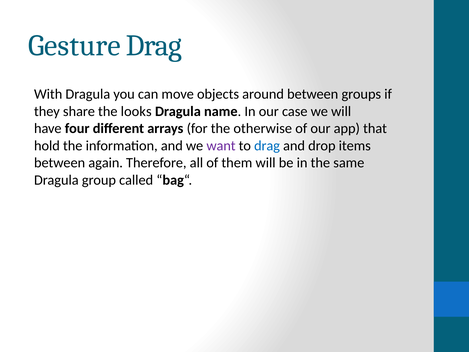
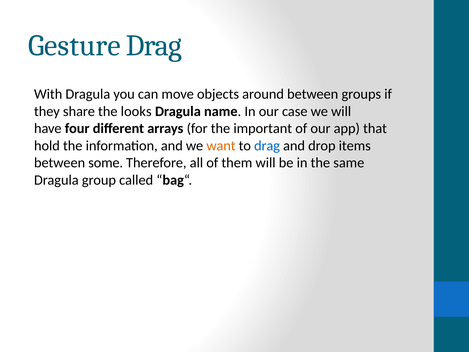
otherwise: otherwise -> important (263, 128)
want colour: purple -> orange (221, 146)
again: again -> some (106, 163)
